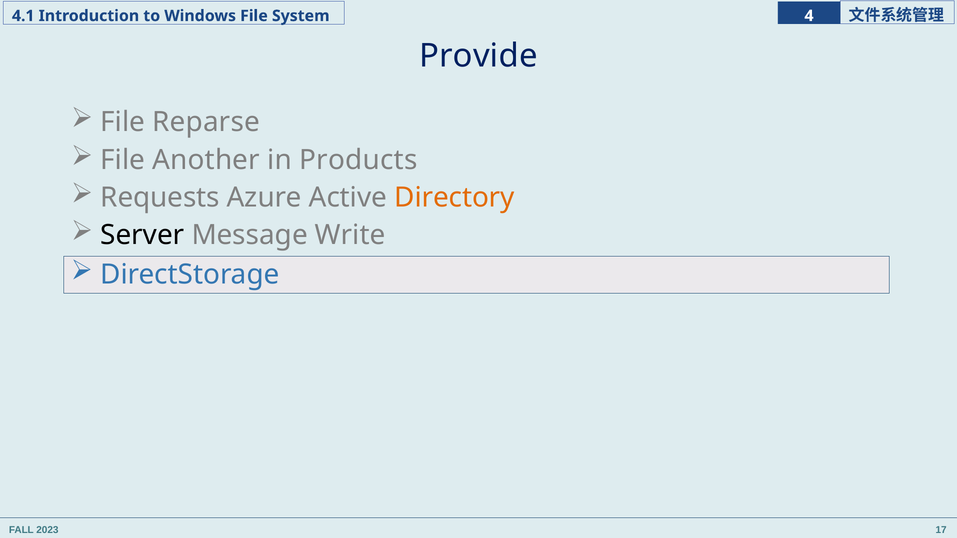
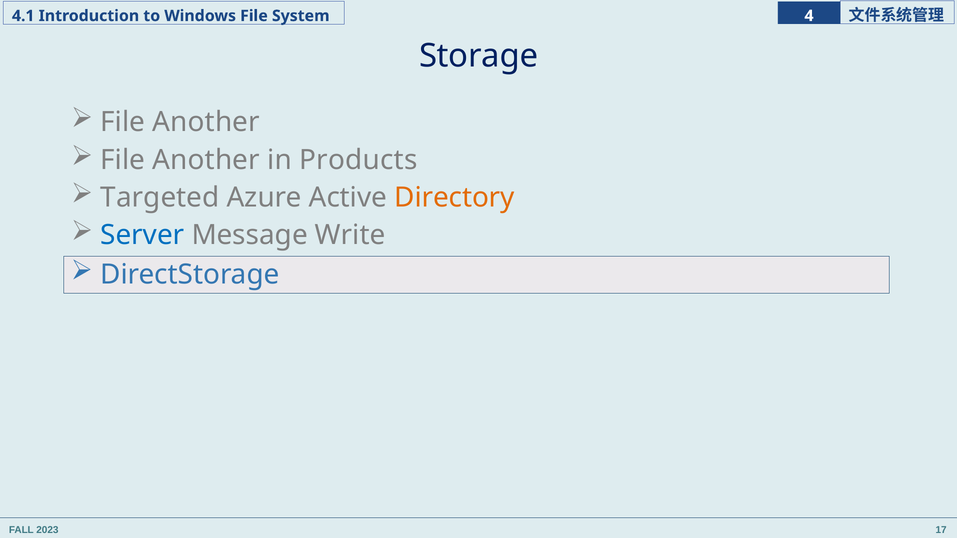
Provide: Provide -> Storage (479, 56)
Reparse: Reparse -> Another (206, 122)
Requests: Requests -> Targeted (160, 198)
Server colour: black -> blue (142, 235)
